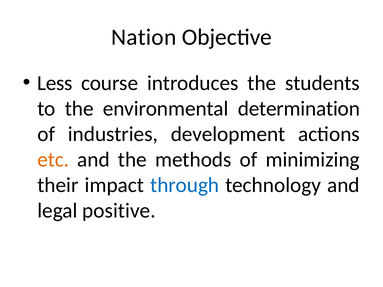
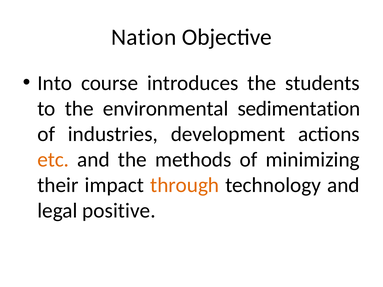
Less: Less -> Into (55, 83)
determination: determination -> sedimentation (299, 109)
through colour: blue -> orange (185, 185)
